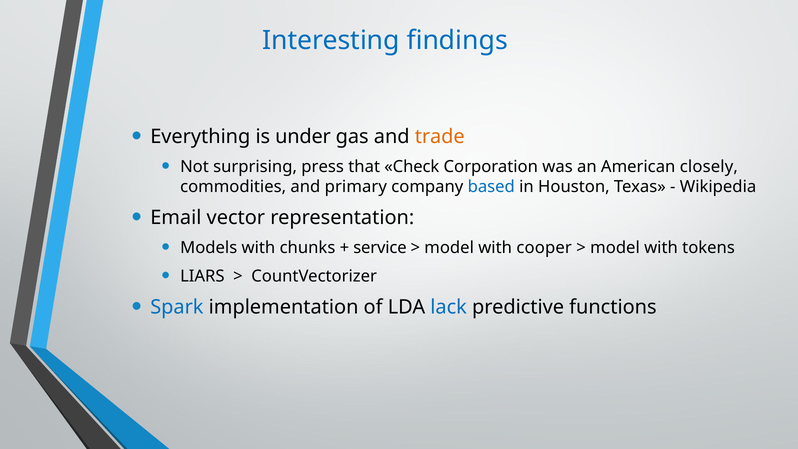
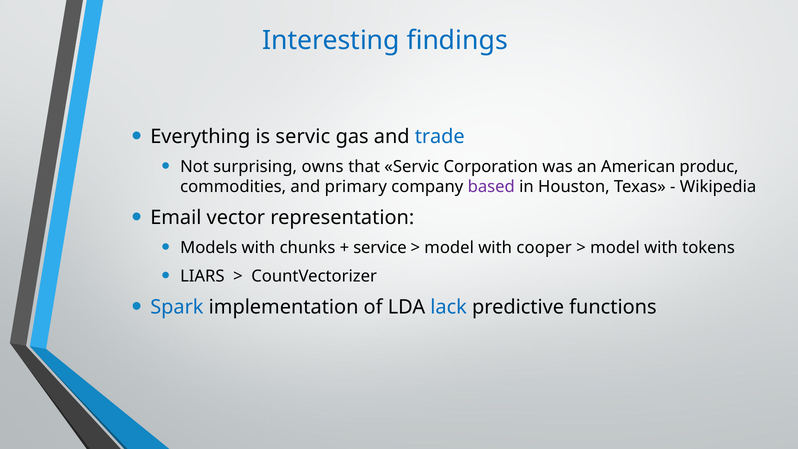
is under: under -> servic (303, 136)
trade colour: orange -> blue (440, 136)
press: press -> owns (323, 167)
that Check: Check -> Servic (412, 167)
closely: closely -> produc (709, 167)
based colour: blue -> purple (491, 187)
